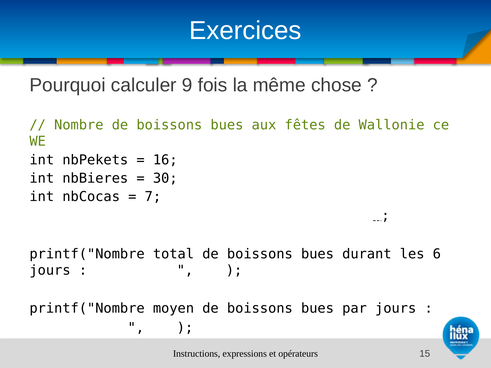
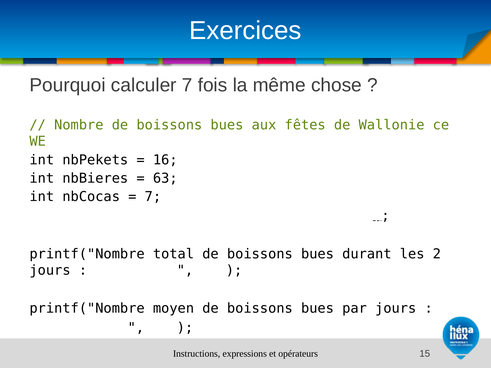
calculer 9: 9 -> 7 (187, 85)
30: 30 -> 63 (165, 178)
6: 6 -> 2 (437, 254)
